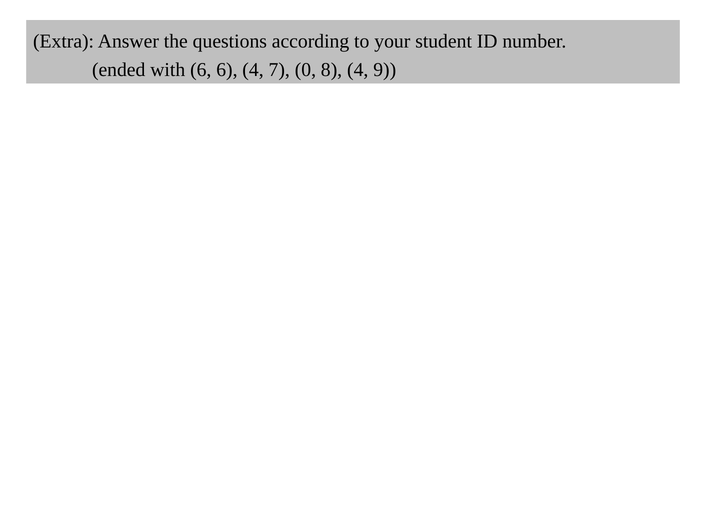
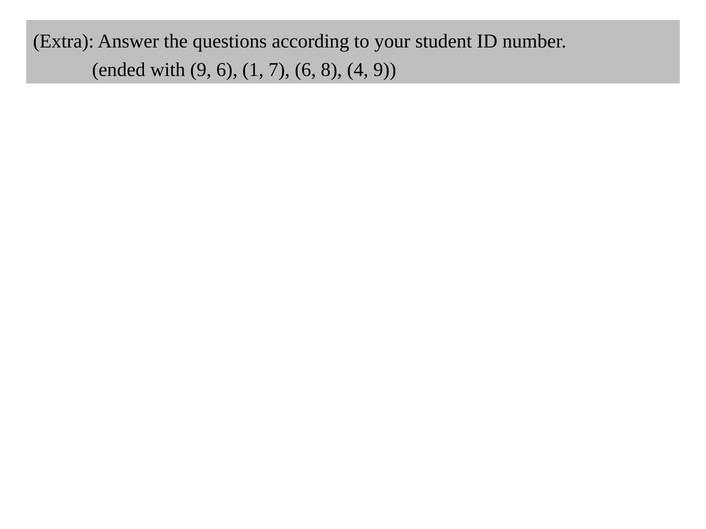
with 6: 6 -> 9 (201, 70)
6 4: 4 -> 1 (253, 70)
7 0: 0 -> 6 (305, 70)
